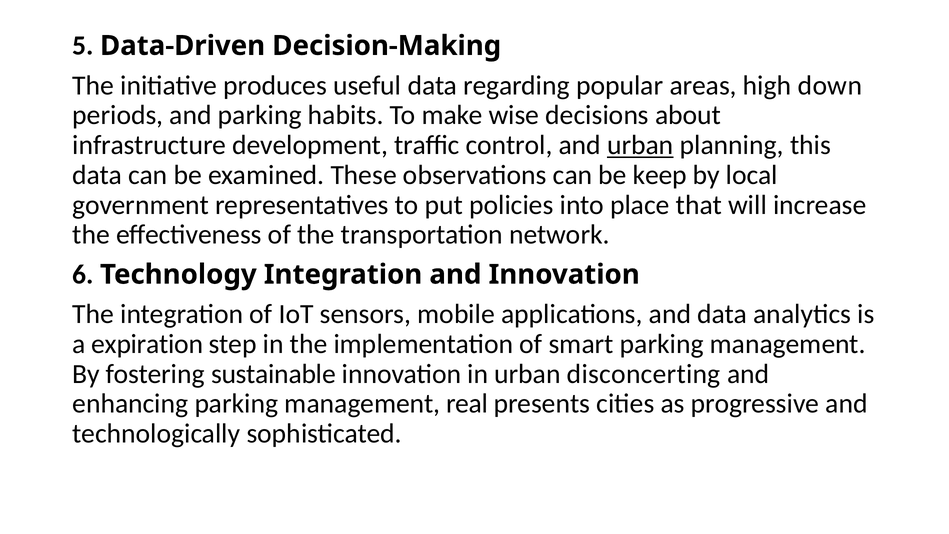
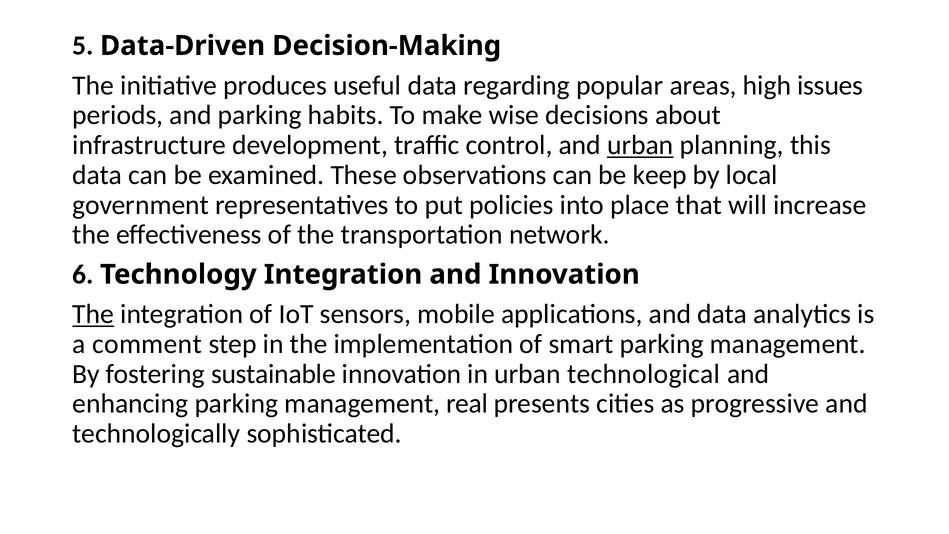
down: down -> issues (830, 85)
The underline: none -> present (93, 314)
expiration: expiration -> comment (147, 344)
disconcerting: disconcerting -> technological (644, 374)
